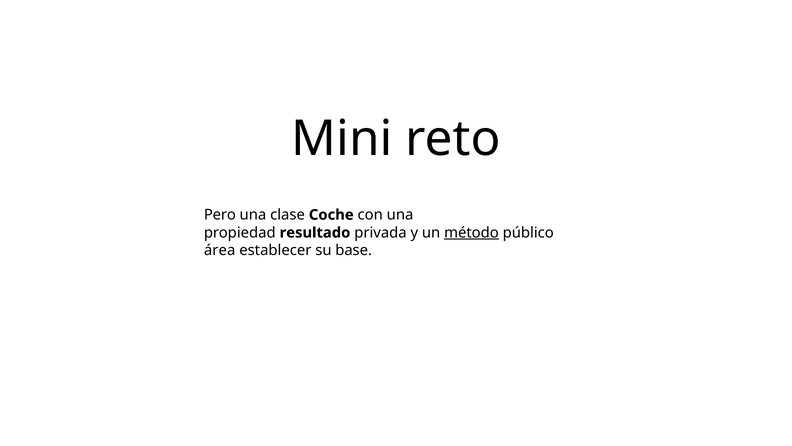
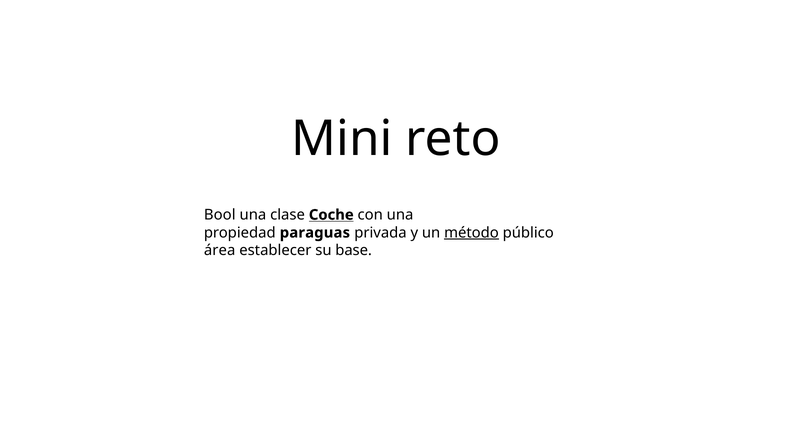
Pero: Pero -> Bool (220, 215)
Coche underline: none -> present (331, 215)
resultado: resultado -> paraguas (315, 232)
